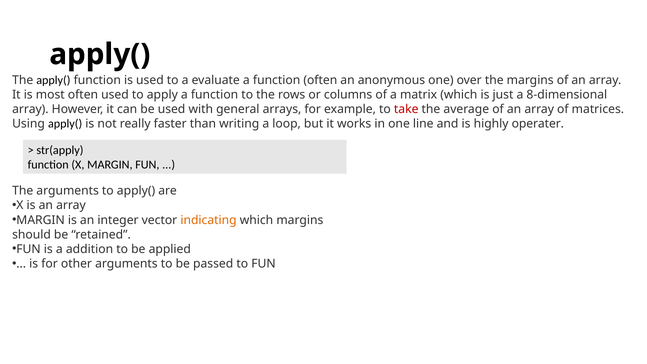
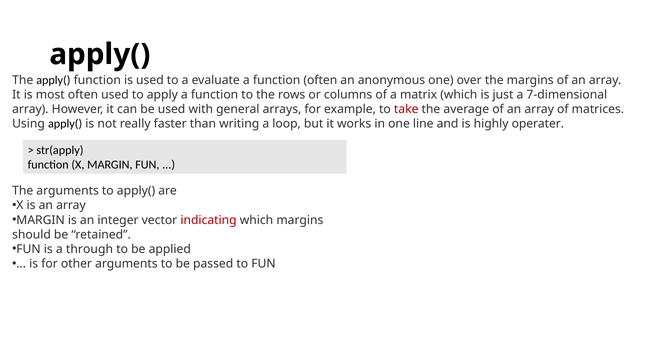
8-dimensional: 8-dimensional -> 7-dimensional (567, 95)
indicating colour: orange -> red (209, 220)
addition: addition -> through (90, 249)
